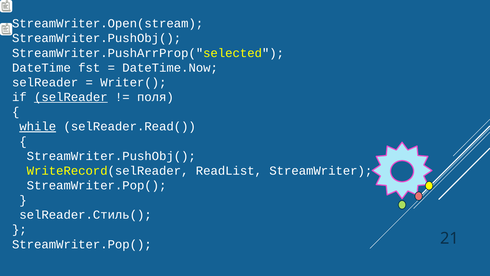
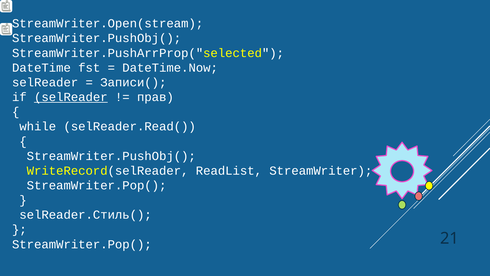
Writer(: Writer( -> Записи( (133, 82)
поля: поля -> прав (155, 97)
while underline: present -> none (38, 126)
